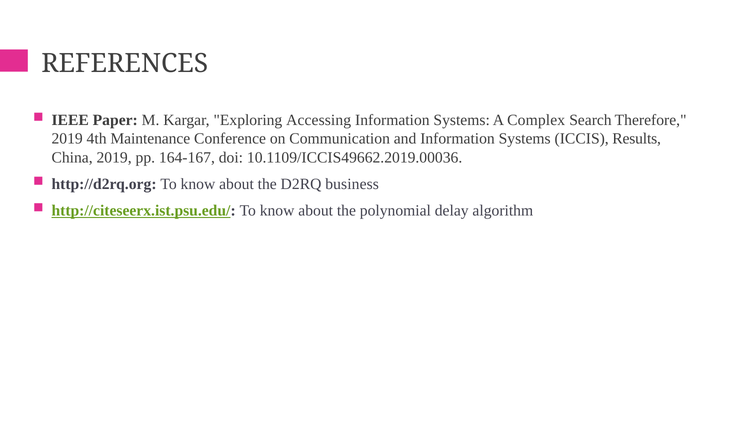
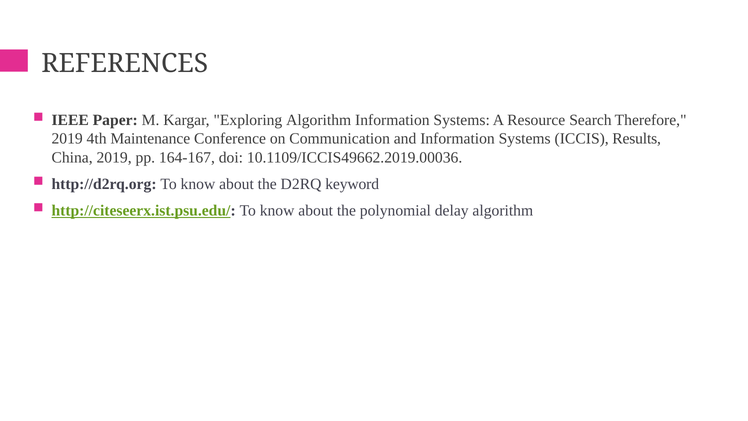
Exploring Accessing: Accessing -> Algorithm (319, 120)
Complex: Complex -> Resource (536, 120)
business: business -> keyword (352, 184)
